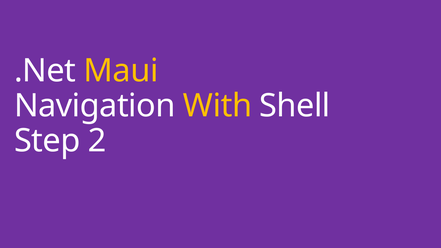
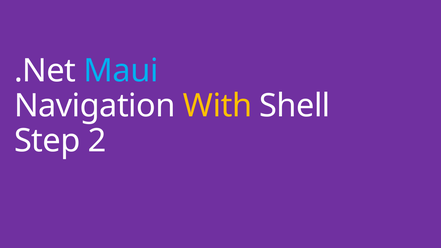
Maui colour: yellow -> light blue (121, 71)
